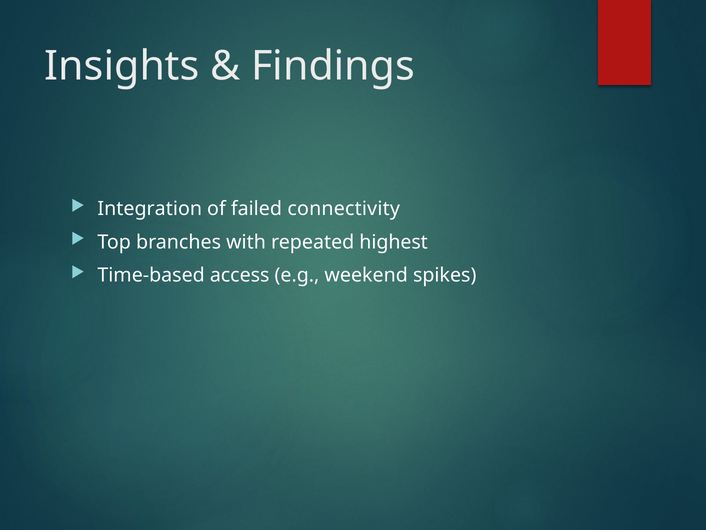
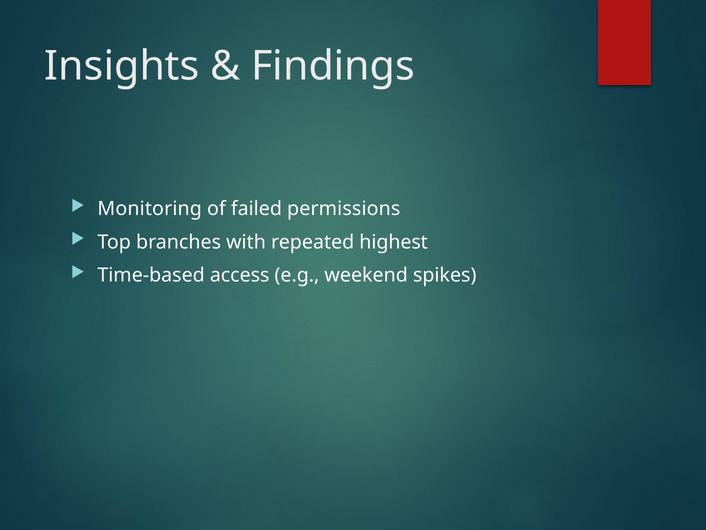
Integration: Integration -> Monitoring (150, 209)
connectivity: connectivity -> permissions (344, 209)
